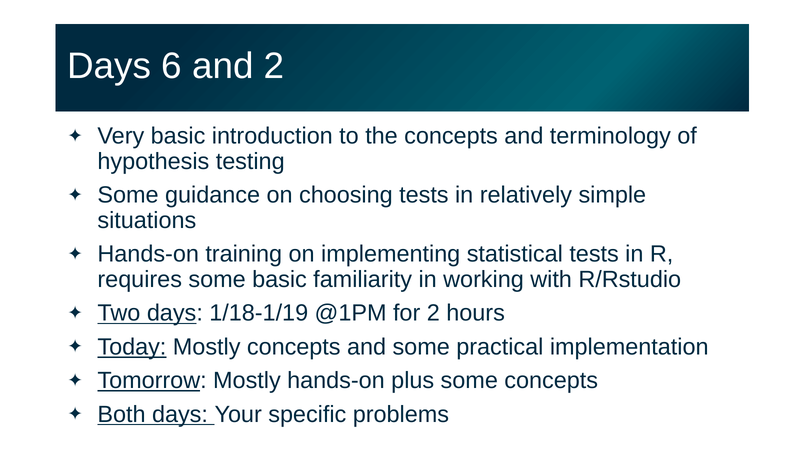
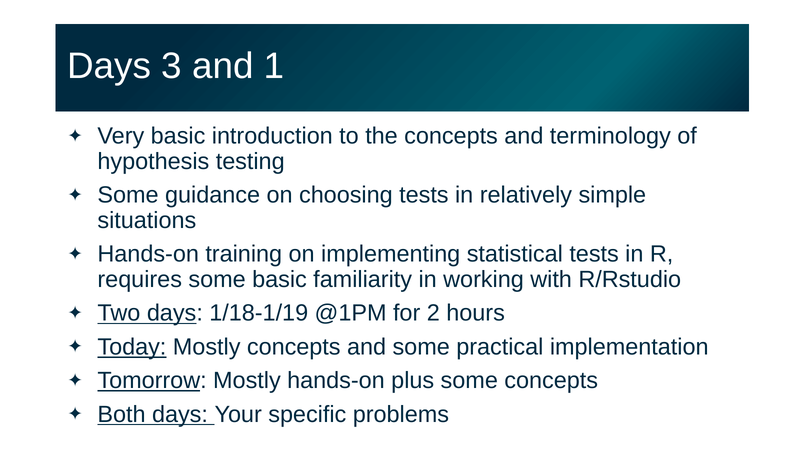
6: 6 -> 3 (172, 66)
and 2: 2 -> 1 (274, 66)
